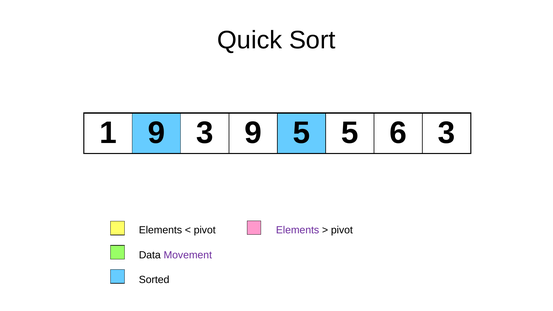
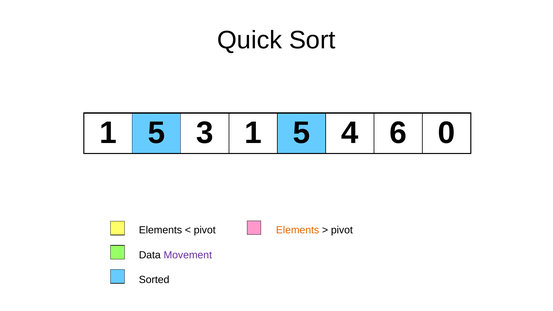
9: 9 -> 5 (156, 133)
3 9: 9 -> 1 (253, 133)
5 5: 5 -> 4 (350, 133)
6 3: 3 -> 0 (447, 133)
Elements colour: purple -> orange (298, 230)
